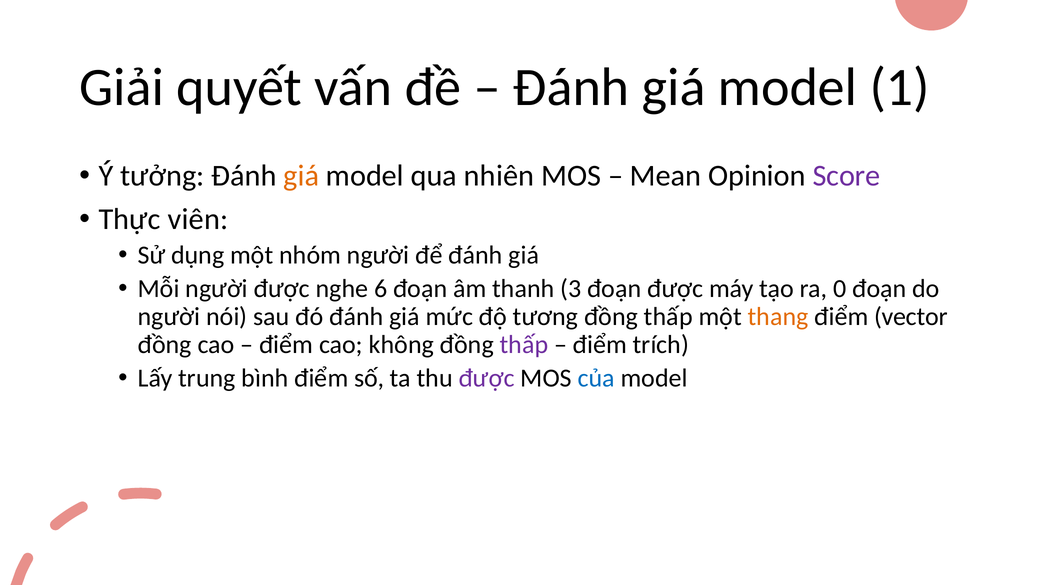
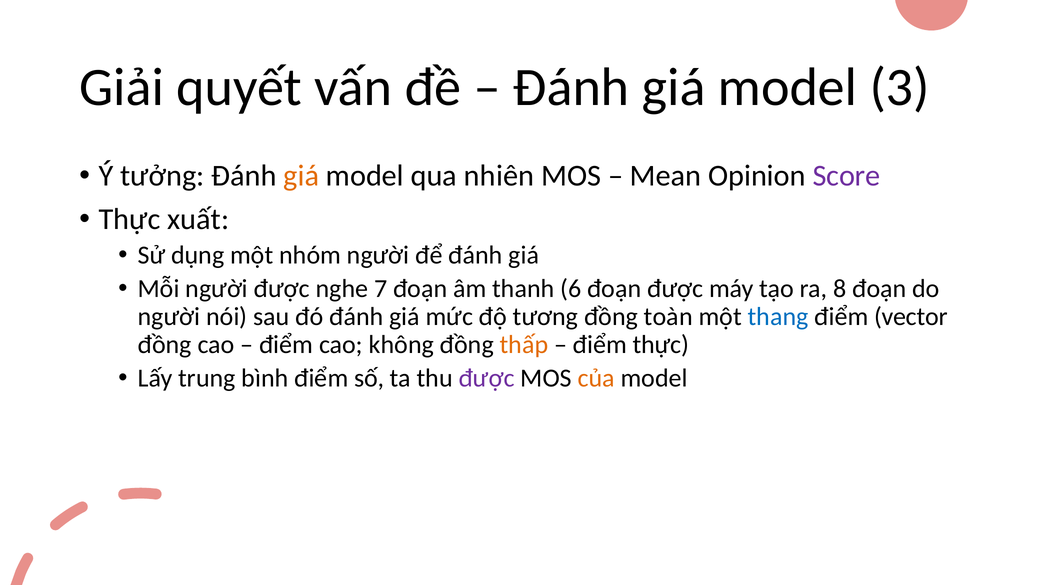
1: 1 -> 3 (900, 87)
viên: viên -> xuất (198, 219)
6: 6 -> 7 (381, 289)
3: 3 -> 6 (571, 289)
0: 0 -> 8 (840, 289)
tương đồng thấp: thấp -> toàn (668, 317)
thang colour: orange -> blue (778, 317)
thấp colour: purple -> orange (524, 345)
điểm trích: trích -> thực (661, 345)
của colour: blue -> orange (596, 378)
